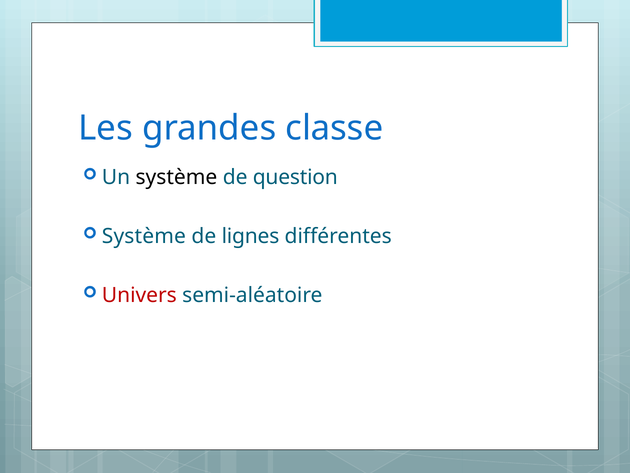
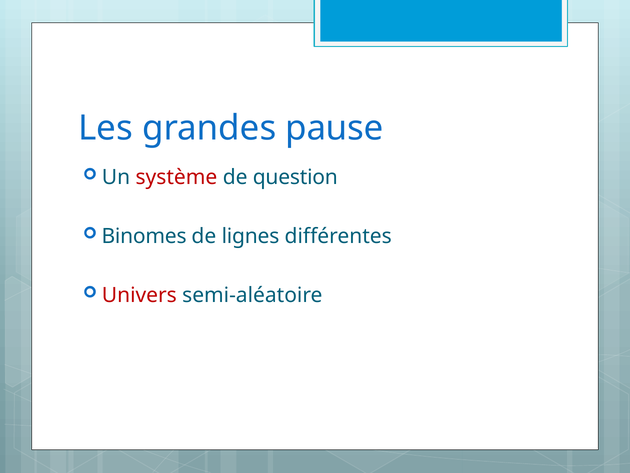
classe: classe -> pause (334, 128)
système colour: black -> red (176, 177)
Système: Système -> Binomes (144, 236)
